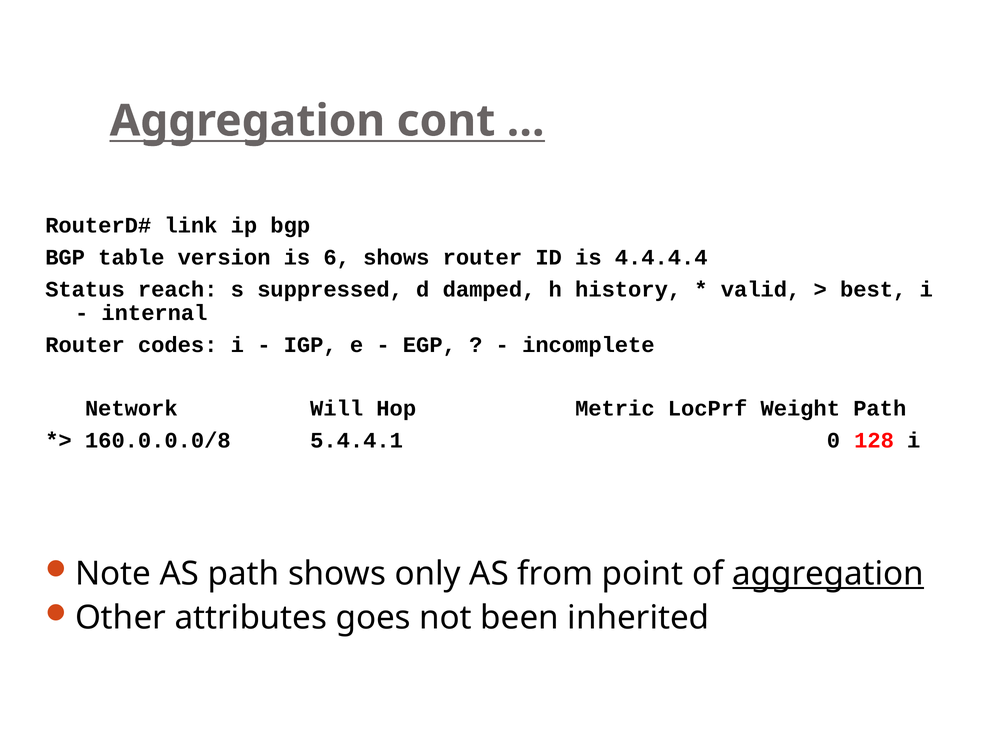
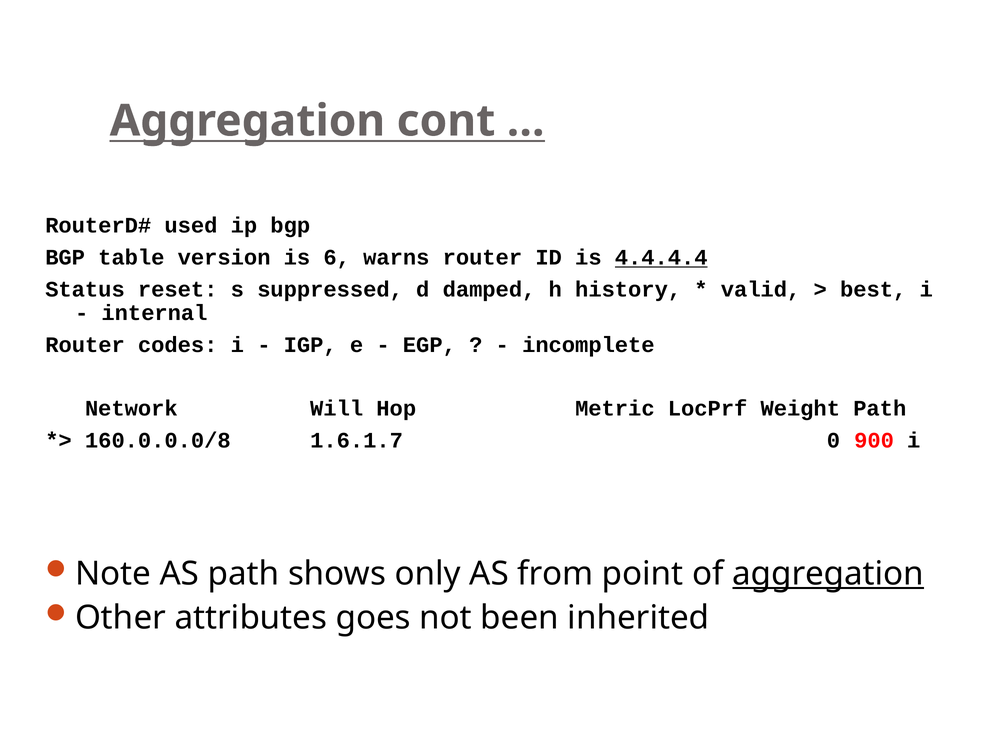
link: link -> used (191, 226)
6 shows: shows -> warns (396, 258)
4.4.4.4 underline: none -> present (661, 258)
reach: reach -> reset (178, 290)
5.4.4.1: 5.4.4.1 -> 1.6.1.7 (357, 441)
128: 128 -> 900 (874, 441)
